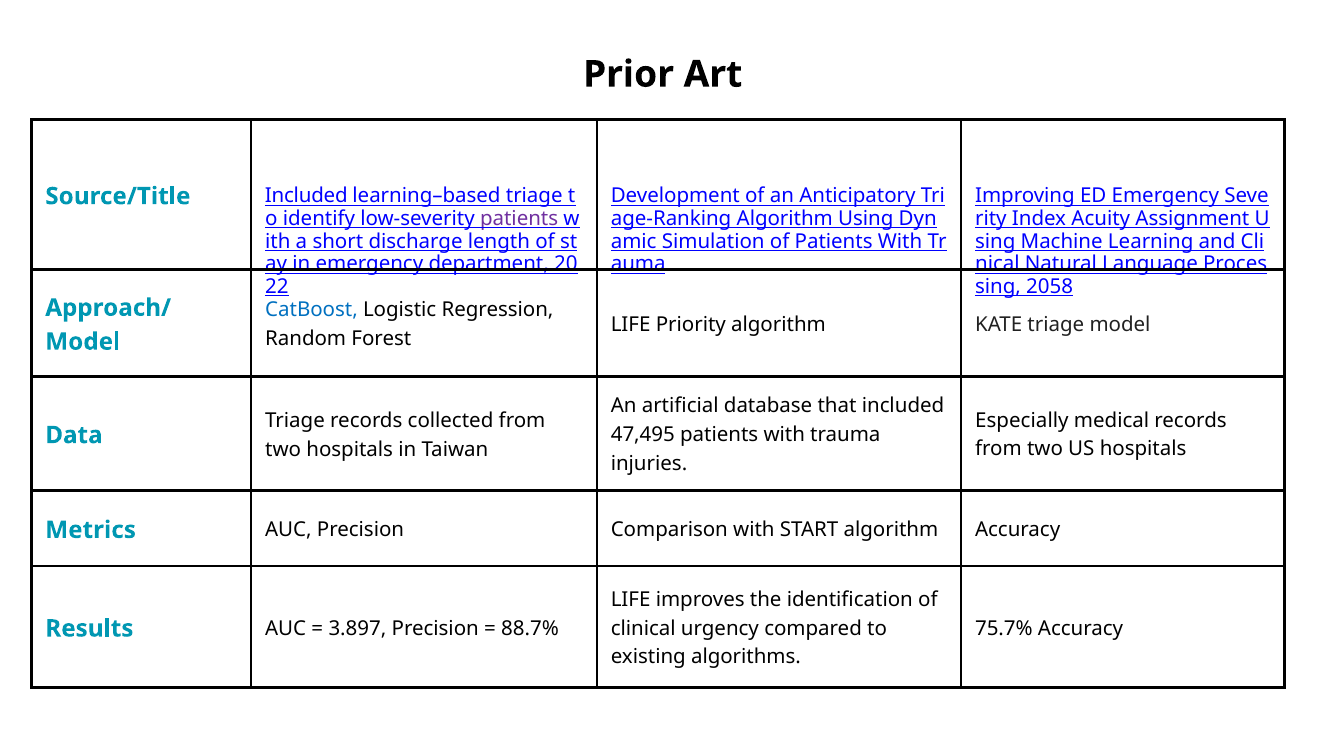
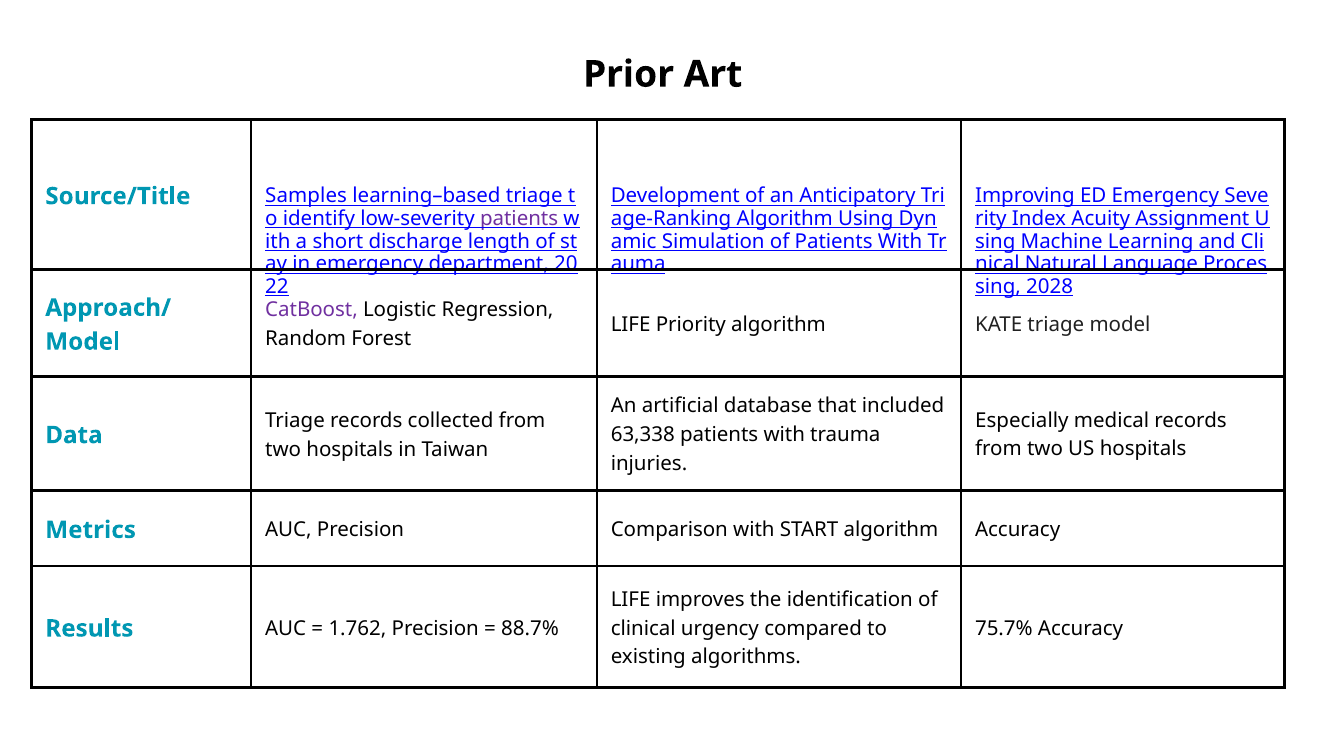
Source/Title Included: Included -> Samples (306, 196)
2058: 2058 -> 2028 (1050, 287)
CatBoost colour: blue -> purple (311, 310)
47,495: 47,495 -> 63,338 (643, 435)
3.897: 3.897 -> 1.762 (357, 629)
